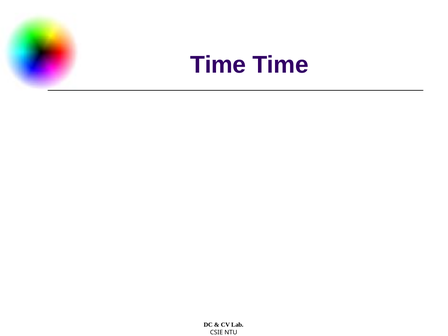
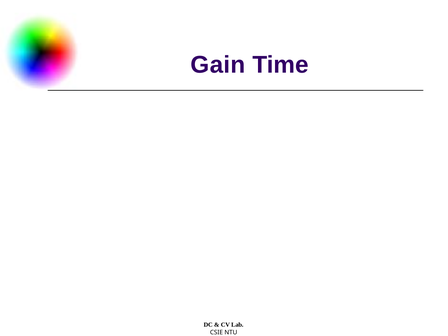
Time: Time -> Gain (218, 65)
